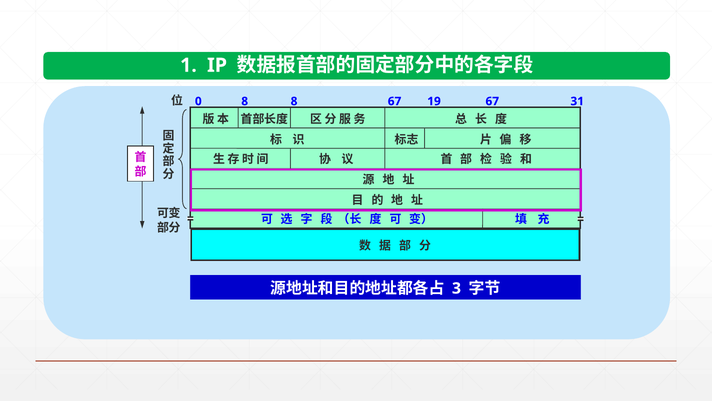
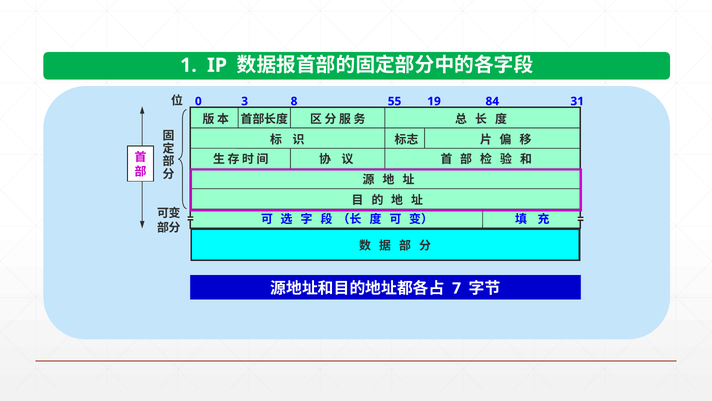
0 8: 8 -> 3 (245, 101)
8 67: 67 -> 55 (395, 101)
19 67: 67 -> 84 (492, 101)
3: 3 -> 7 (457, 288)
